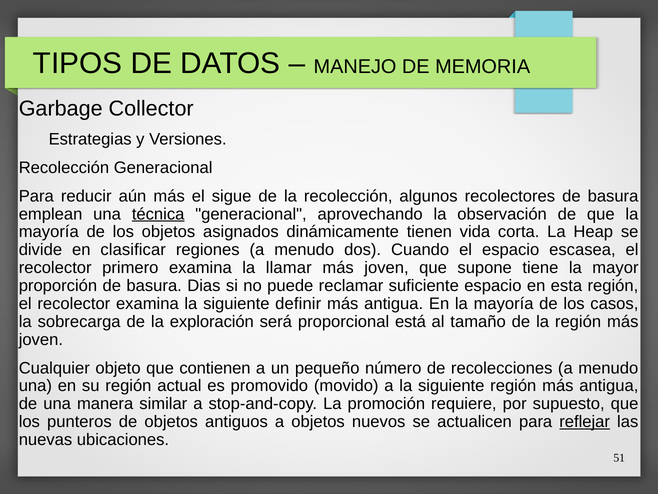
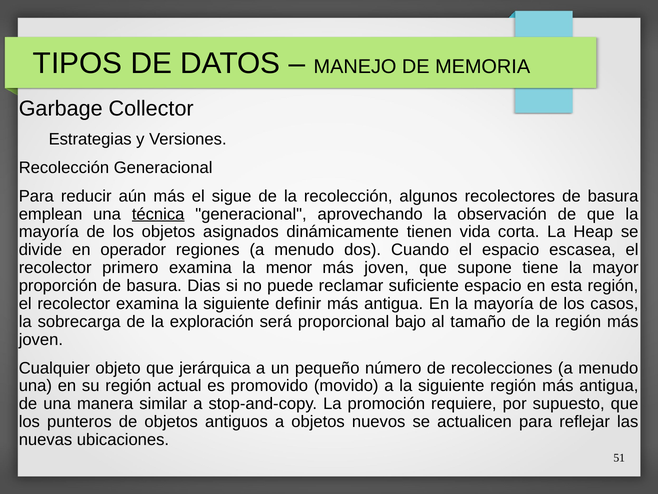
clasificar: clasificar -> operador (133, 250)
llamar: llamar -> menor (289, 268)
está: está -> bajo (410, 321)
contienen: contienen -> jerárquica (215, 368)
reflejar underline: present -> none (585, 421)
